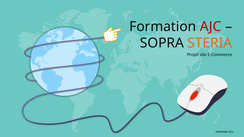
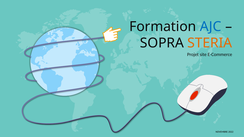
AJC colour: red -> blue (211, 27)
